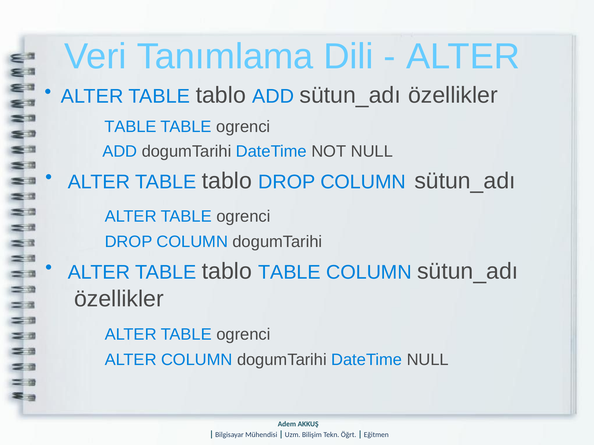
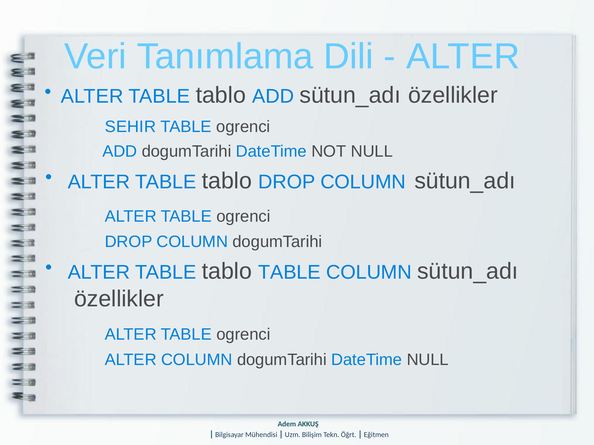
TABLE: TABLE -> SEHIR (130, 127)
